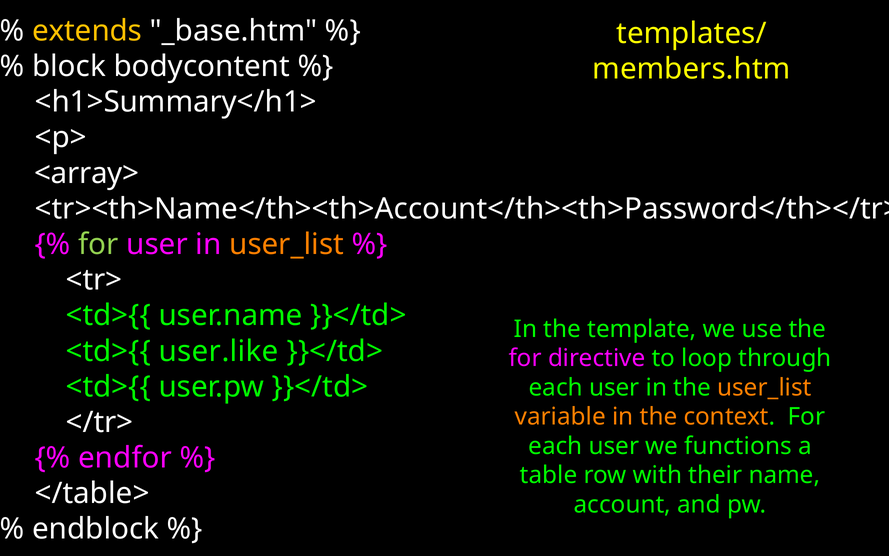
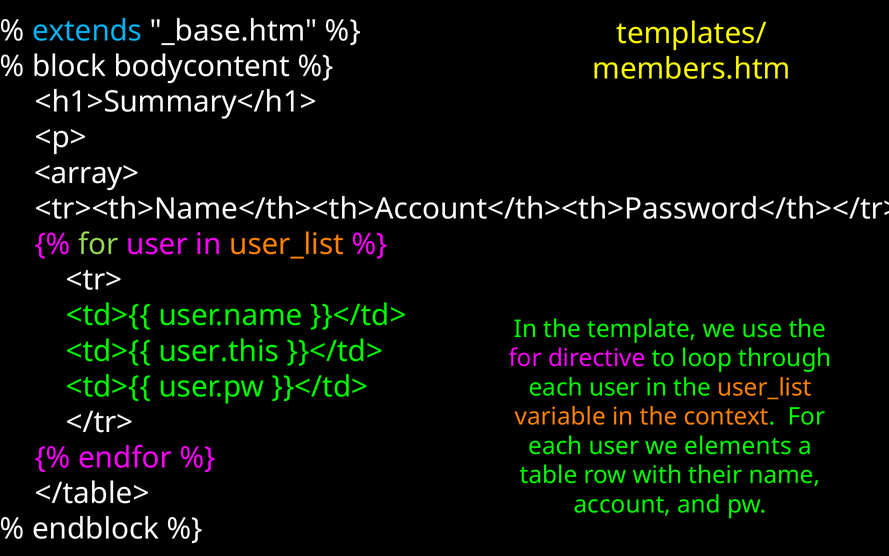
extends colour: yellow -> light blue (87, 31)
user.like: user.like -> user.this (219, 351)
functions: functions -> elements (738, 446)
